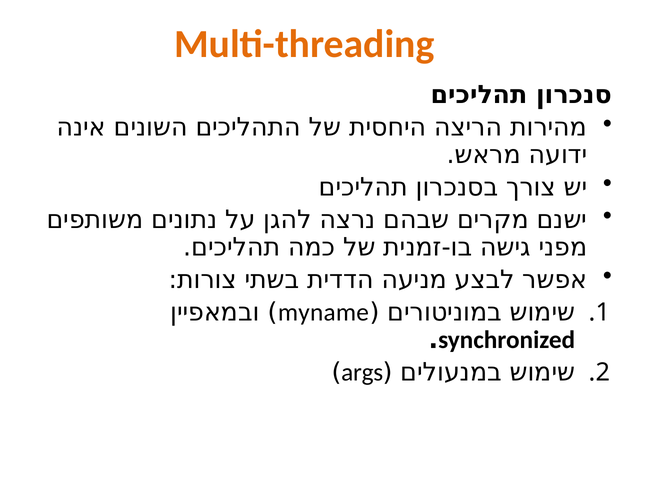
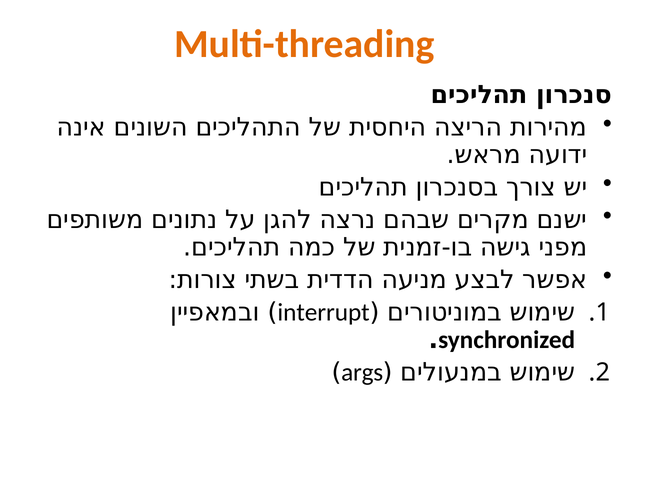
myname: myname -> interrupt (324, 312)
